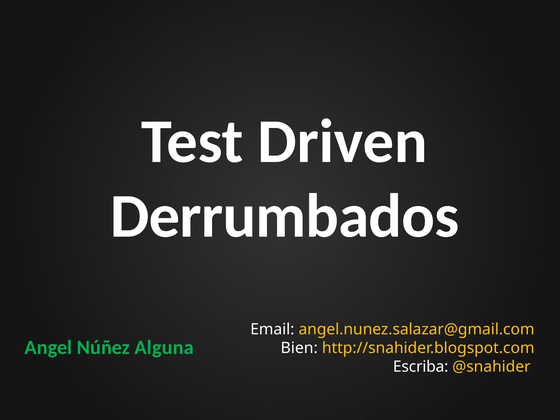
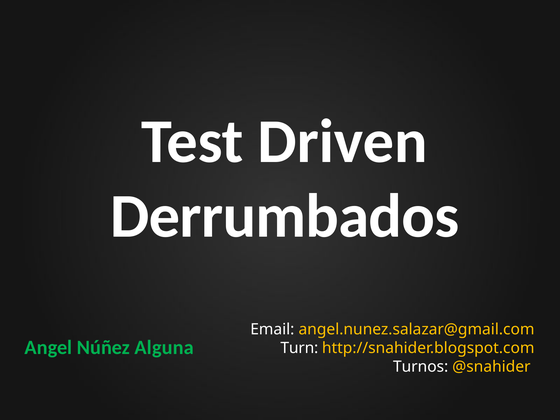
Bien: Bien -> Turn (299, 348)
Escriba: Escriba -> Turnos (421, 367)
